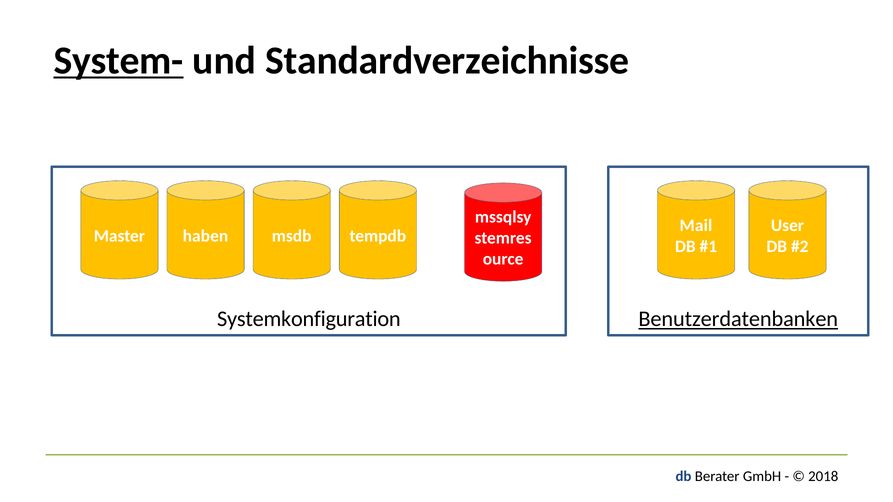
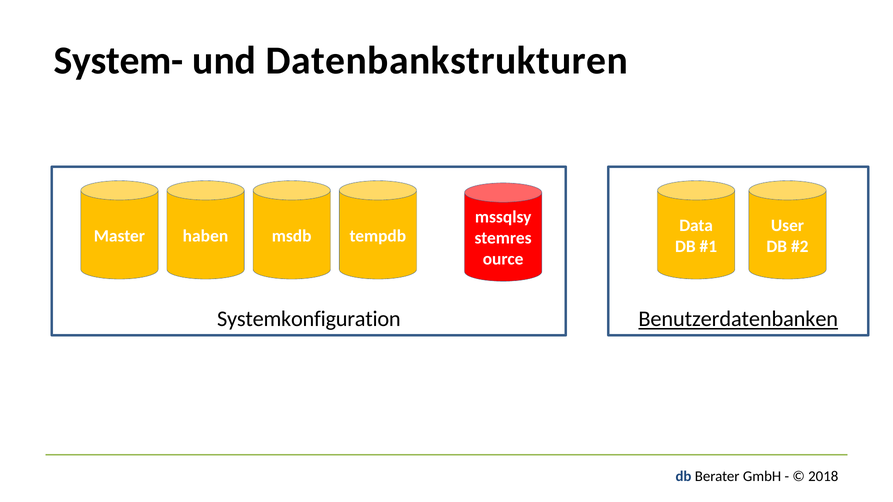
System- underline: present -> none (119, 60)
Standardverzeichnisse: Standardverzeichnisse -> Datenbankstrukturen (447, 60)
Mail: Mail -> Data (696, 226)
